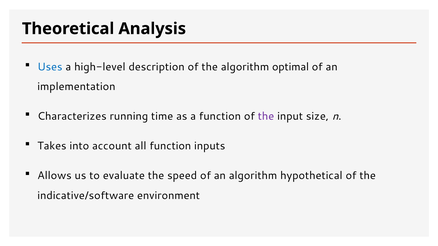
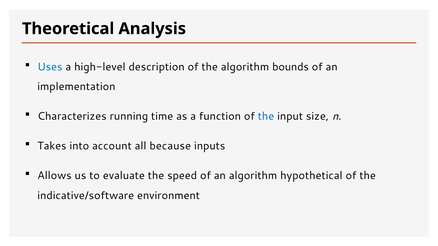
optimal: optimal -> bounds (291, 67)
the colour: purple -> blue (266, 116)
all function: function -> because (170, 146)
